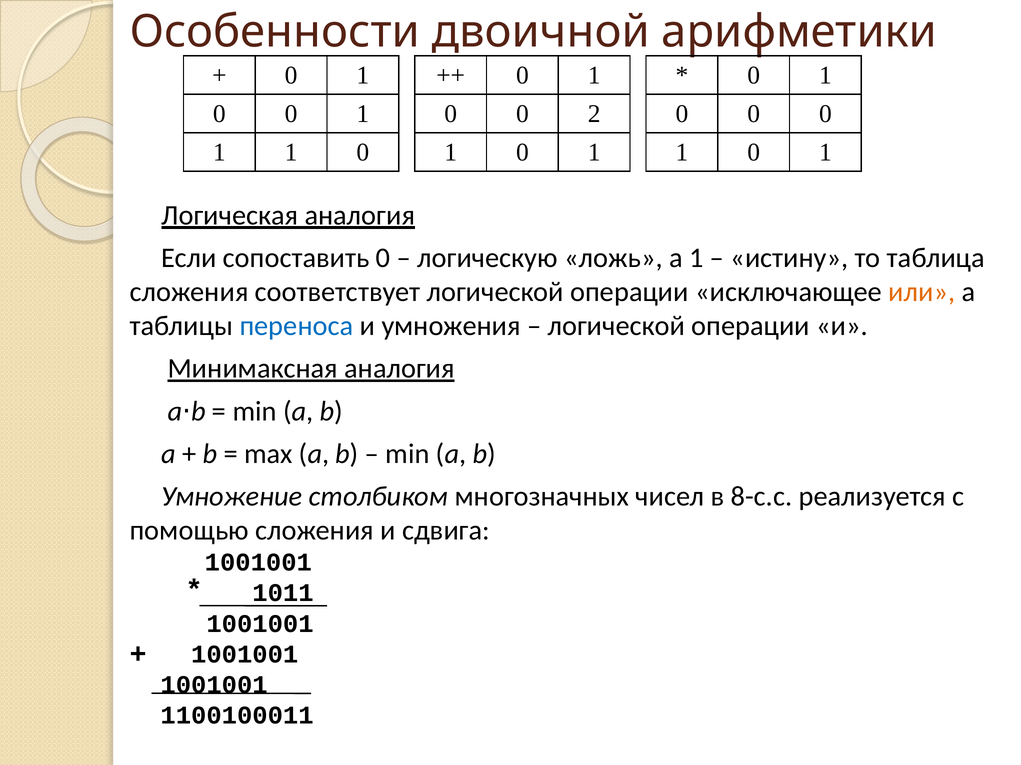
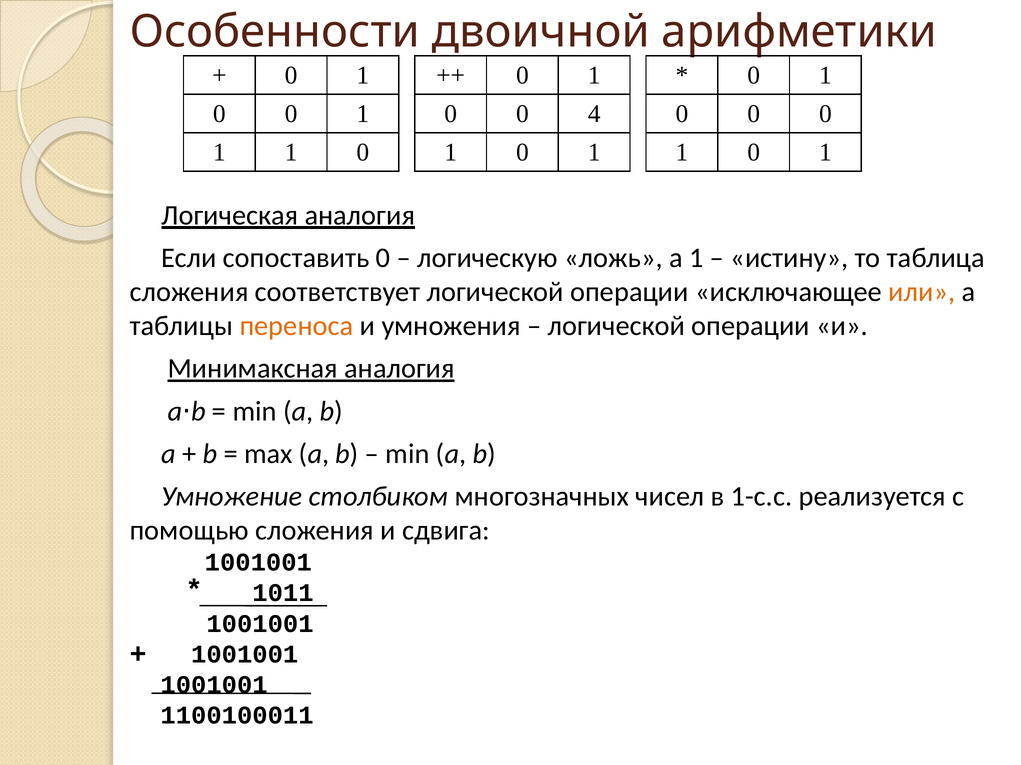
2: 2 -> 4 (594, 114)
переноса colour: blue -> orange (296, 326)
8-с.с: 8-с.с -> 1-с.с (762, 497)
